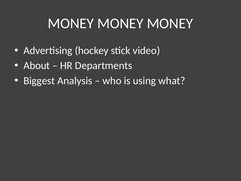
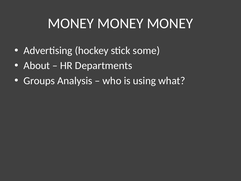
video: video -> some (146, 51)
Biggest: Biggest -> Groups (39, 81)
